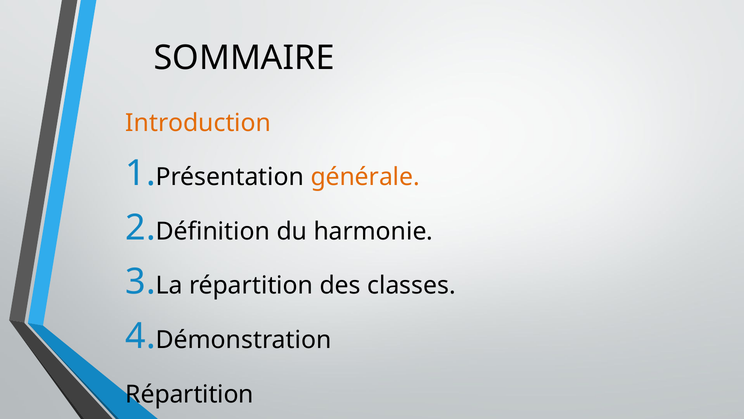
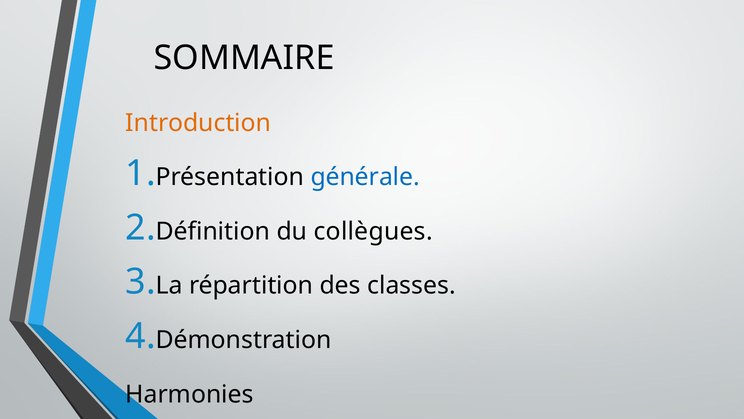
générale colour: orange -> blue (365, 177)
harmonie: harmonie -> collègues (373, 231)
Répartition: Répartition -> Harmonies (190, 394)
